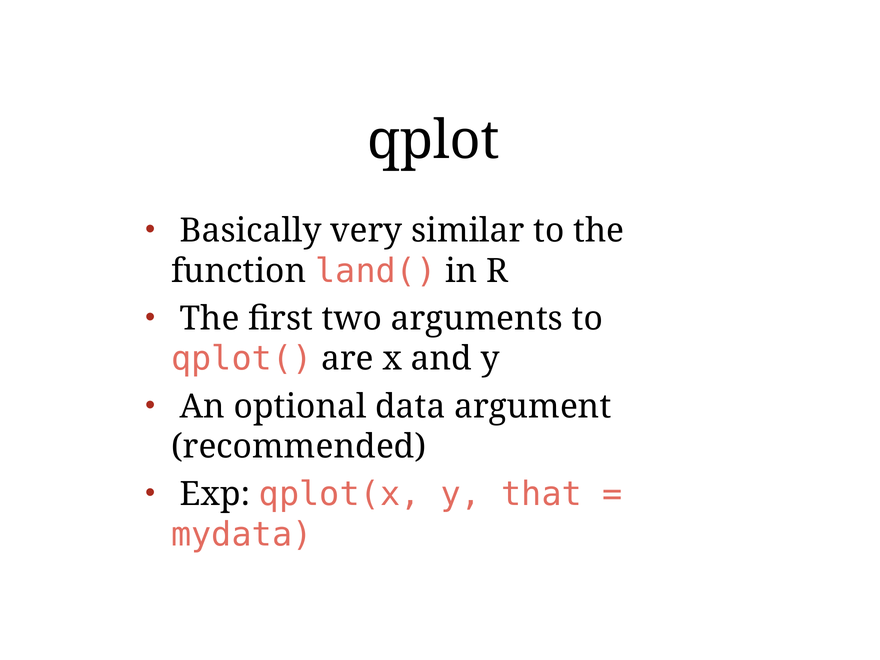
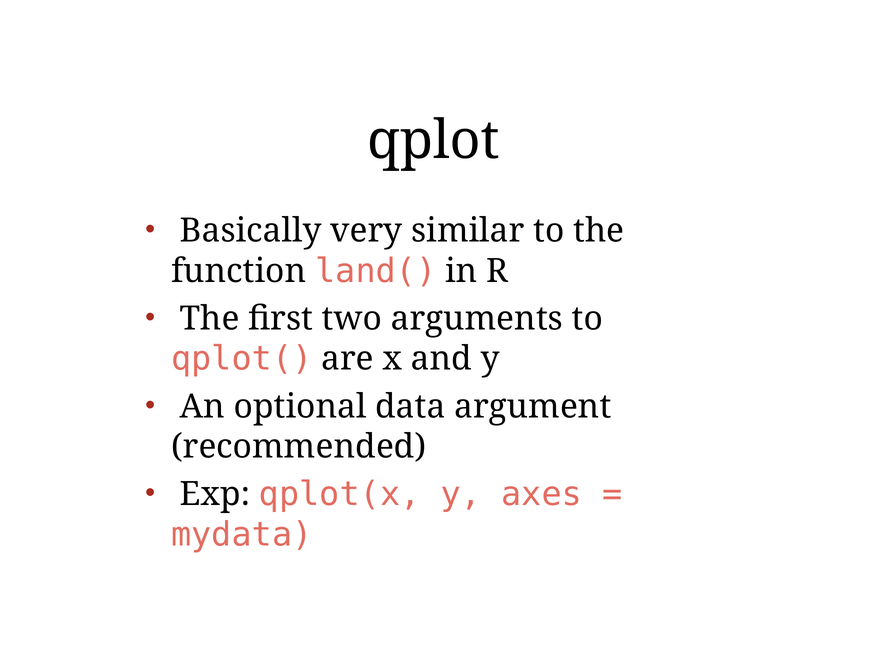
that: that -> axes (542, 494)
